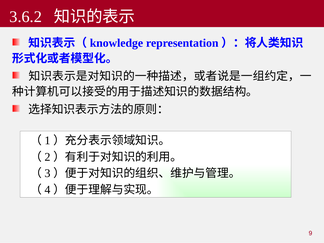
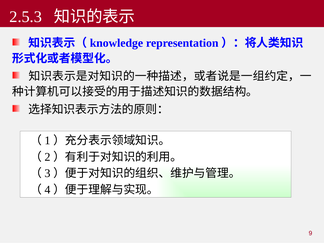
3.6.2: 3.6.2 -> 2.5.3 (26, 17)
